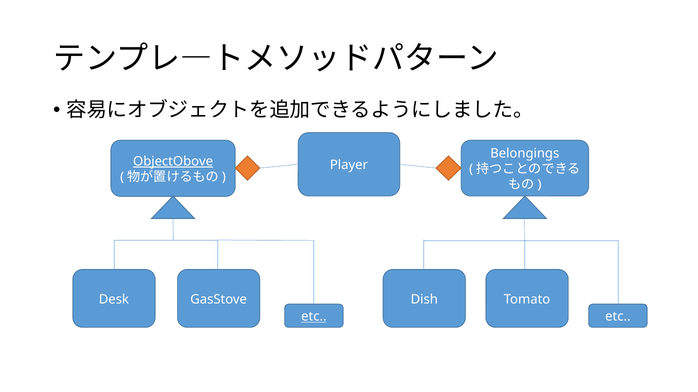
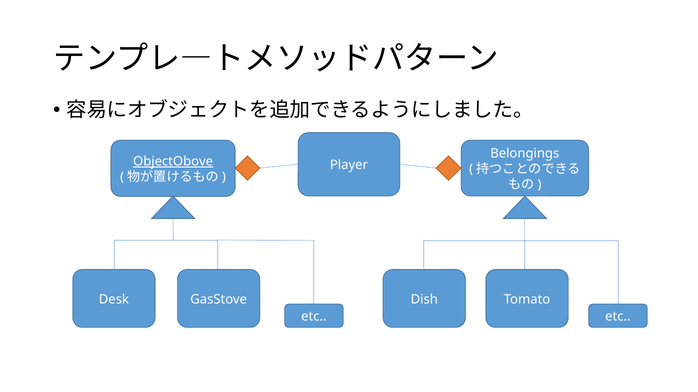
etc underline: present -> none (314, 317)
